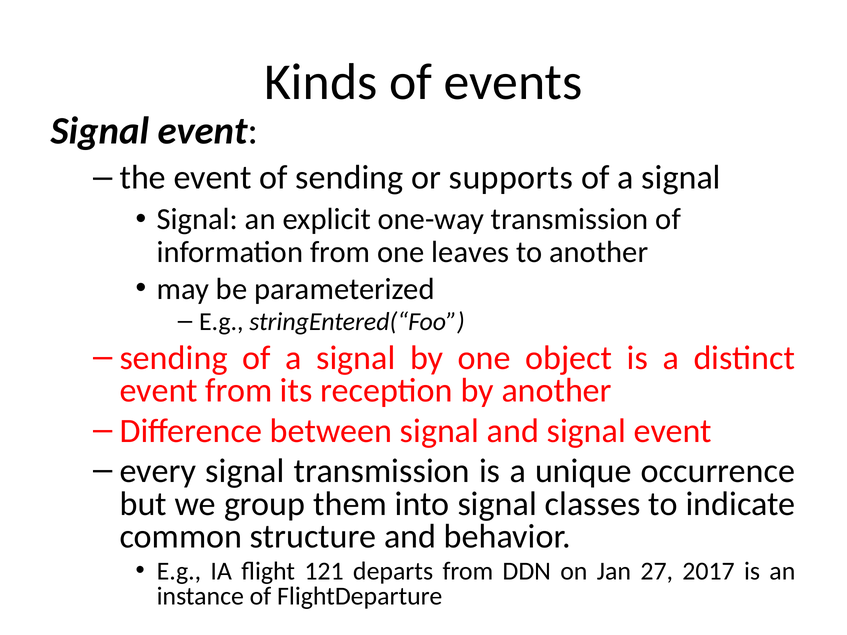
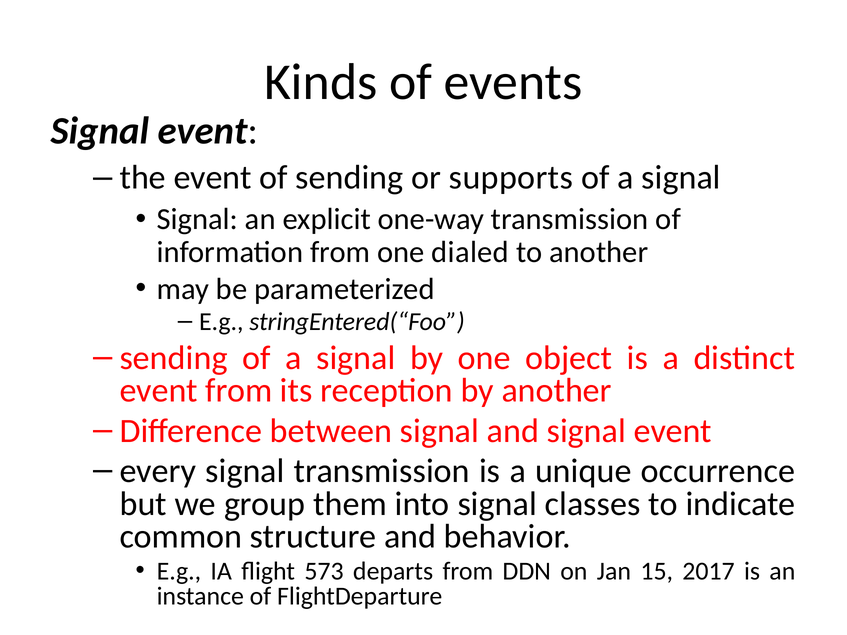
leaves: leaves -> dialed (470, 252)
121: 121 -> 573 (324, 572)
27: 27 -> 15 (657, 572)
